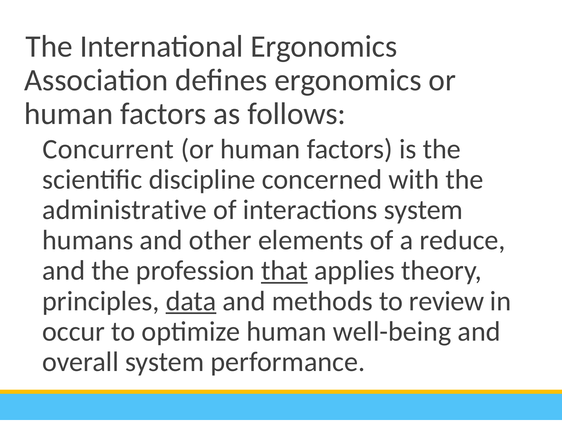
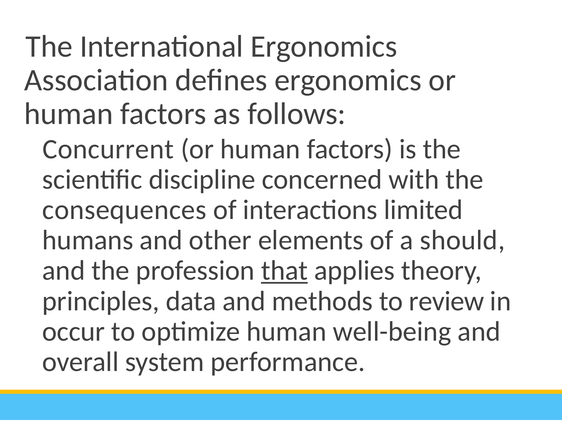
administrative: administrative -> consequences (124, 210)
interactions system: system -> limited (423, 210)
reduce: reduce -> should (462, 240)
data underline: present -> none (191, 301)
